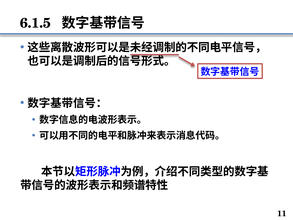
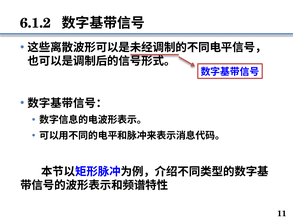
6.1.5: 6.1.5 -> 6.1.2 (35, 23)
